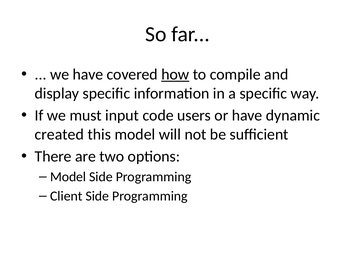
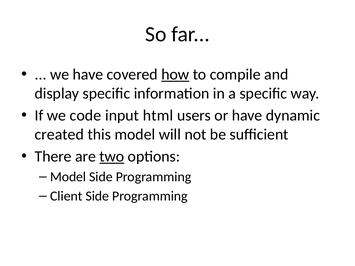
must: must -> code (85, 116)
code: code -> html (158, 116)
two underline: none -> present (112, 157)
